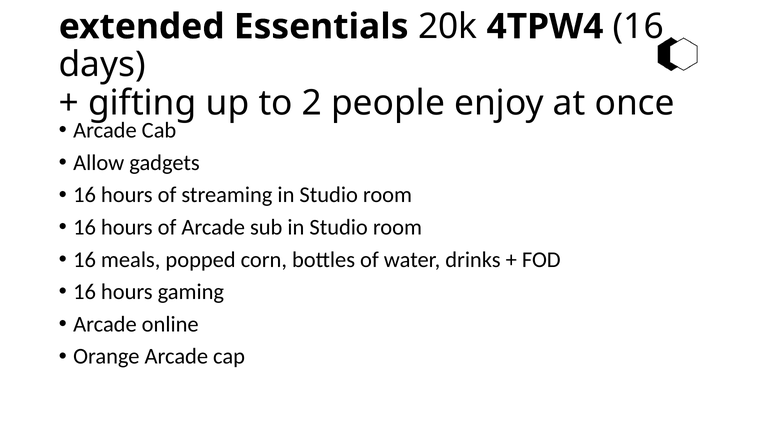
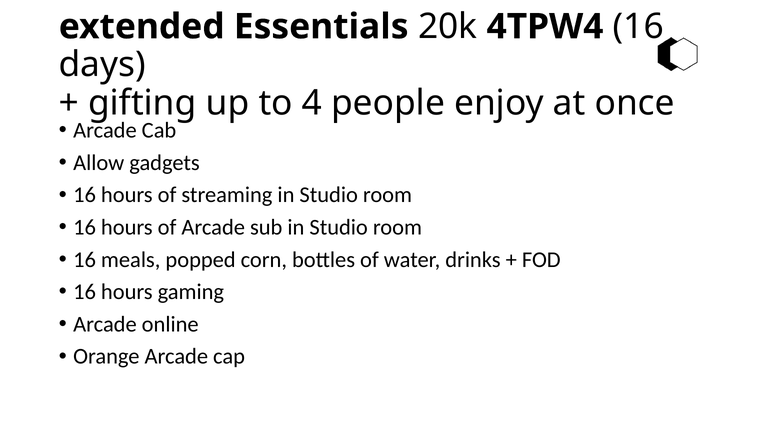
2: 2 -> 4 (312, 103)
